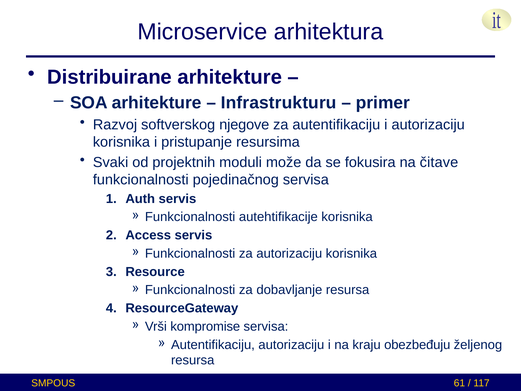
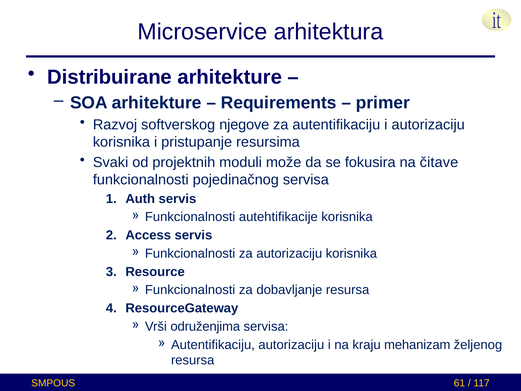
Infrastrukturu: Infrastrukturu -> Requirements (279, 103)
kompromise: kompromise -> odruženjima (205, 326)
obezbeđuju: obezbeđuju -> mehanizam (417, 345)
